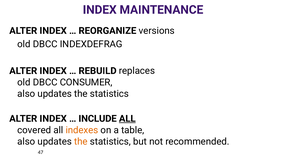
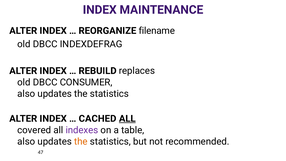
versions: versions -> filename (157, 31)
INCLUDE: INCLUDE -> CACHED (98, 119)
indexes colour: orange -> purple (82, 130)
